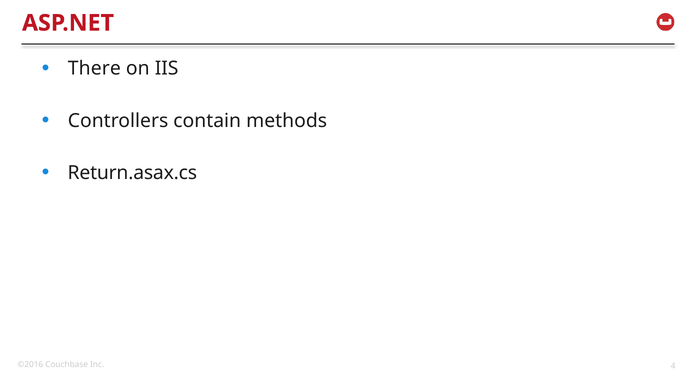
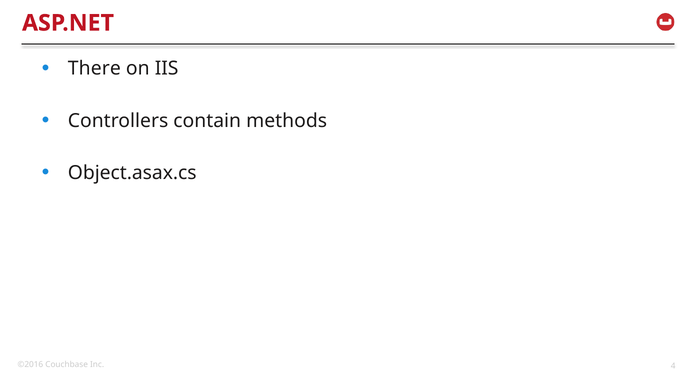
Return.asax.cs: Return.asax.cs -> Object.asax.cs (132, 173)
